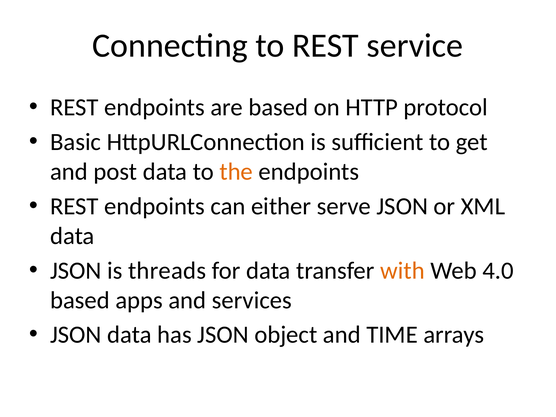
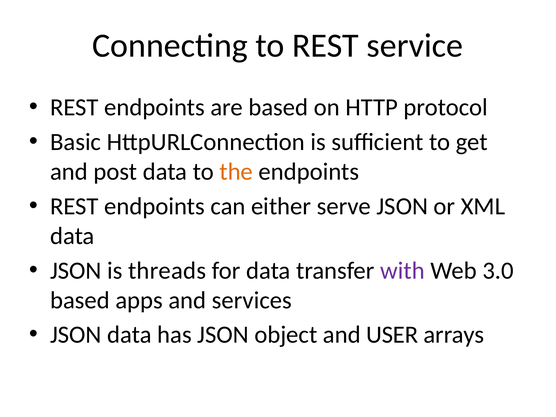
with colour: orange -> purple (402, 271)
4.0: 4.0 -> 3.0 (498, 271)
TIME: TIME -> USER (392, 335)
